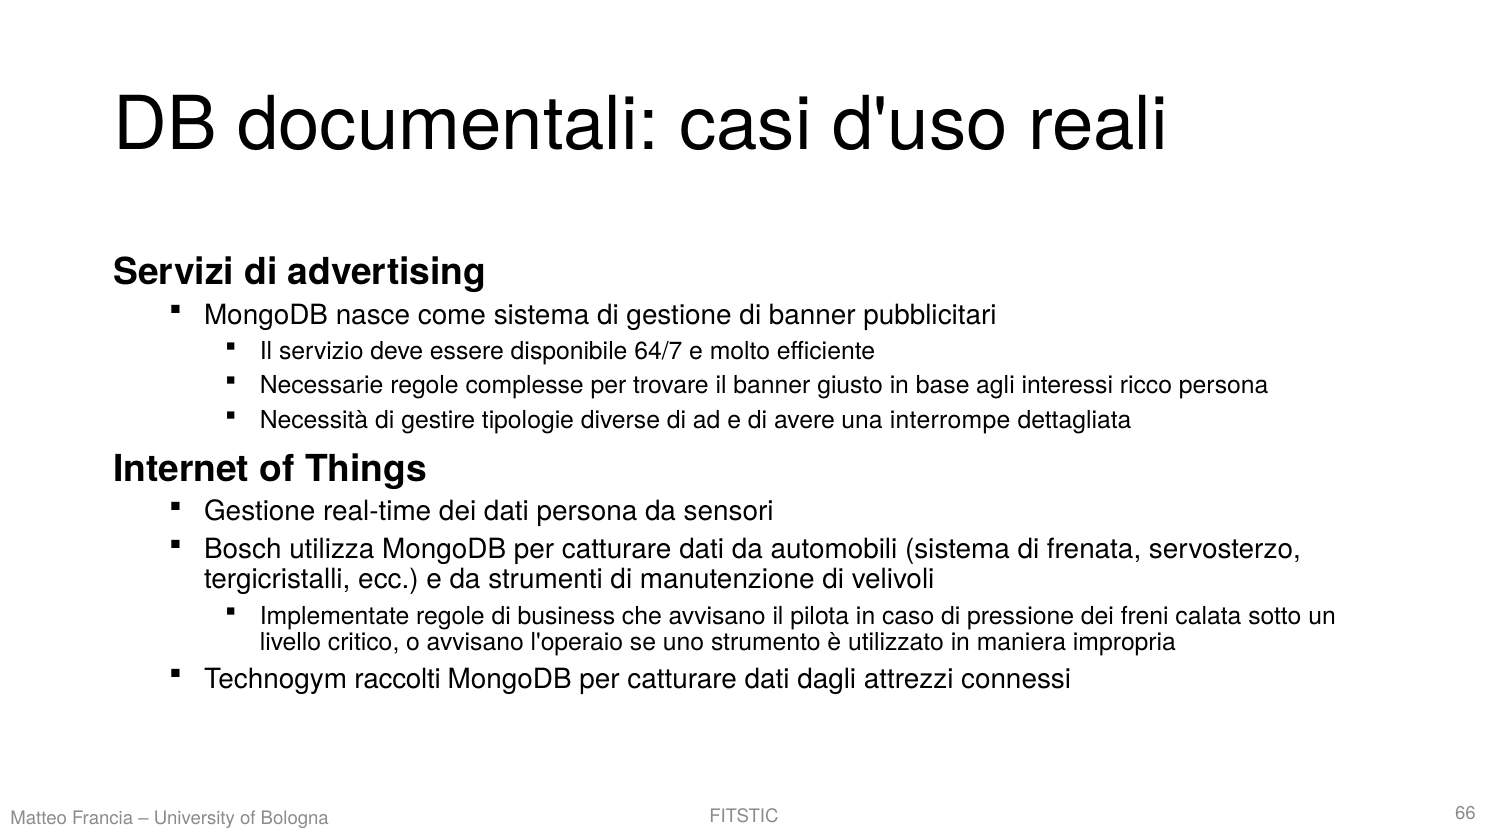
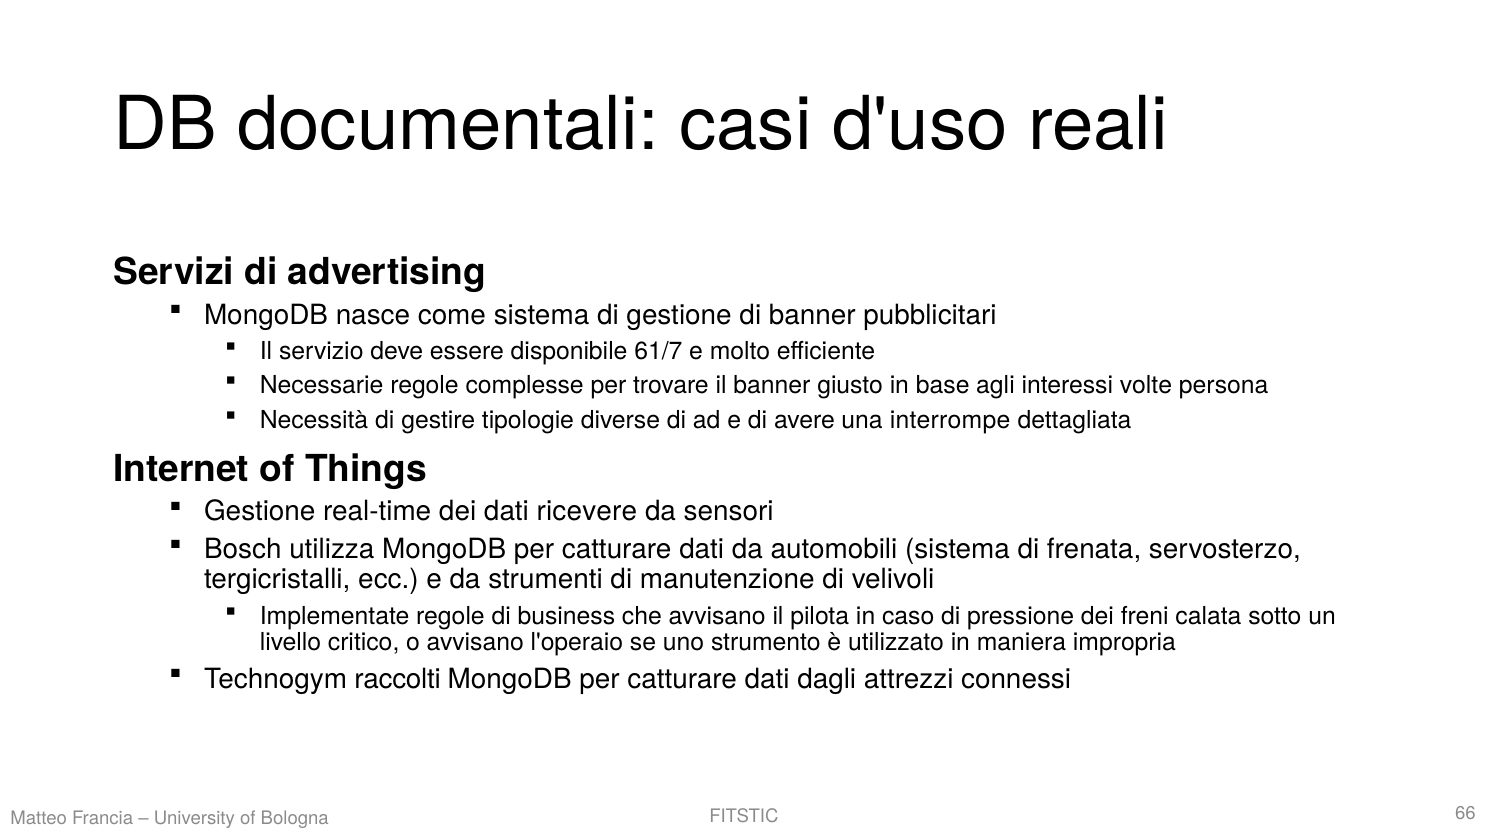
64/7: 64/7 -> 61/7 (658, 351)
ricco: ricco -> volte (1146, 385)
dati persona: persona -> ricevere (587, 512)
